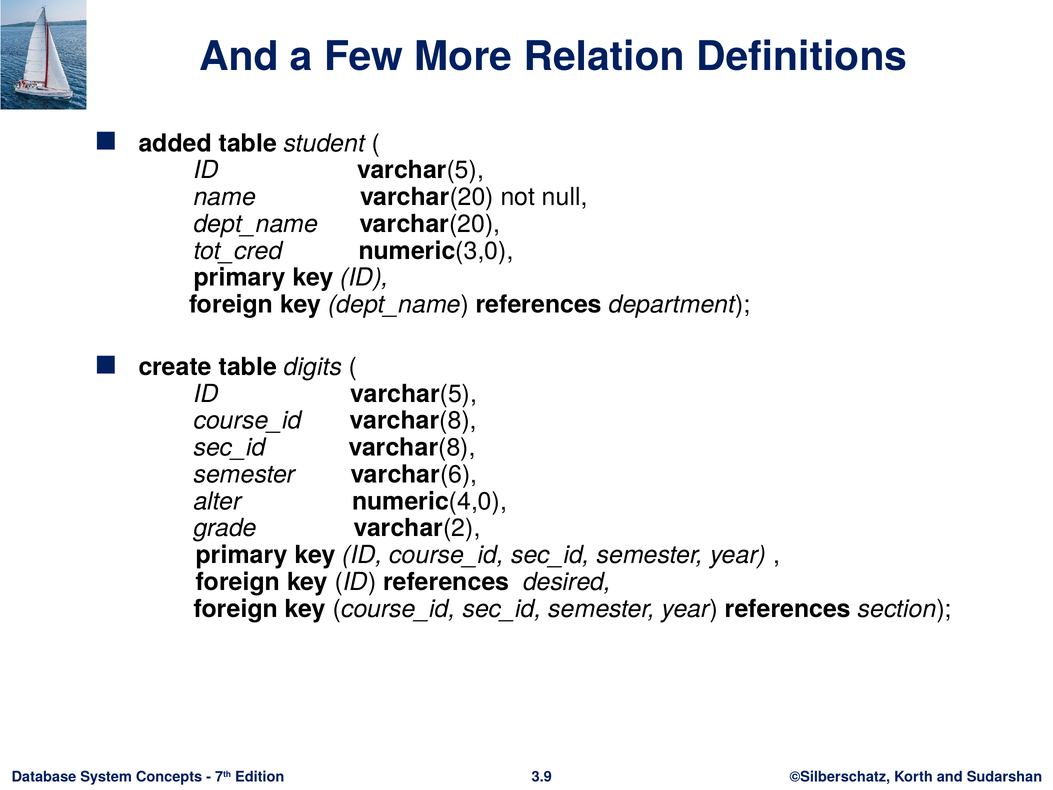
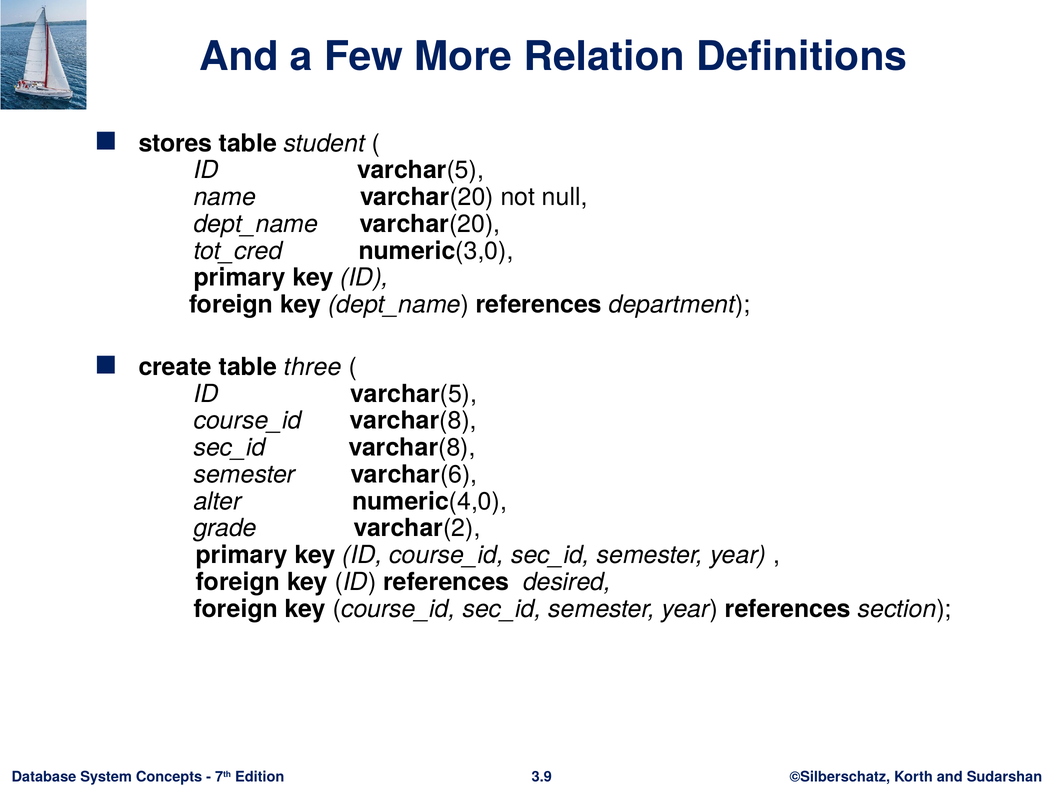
added: added -> stores (175, 143)
digits: digits -> three (313, 367)
